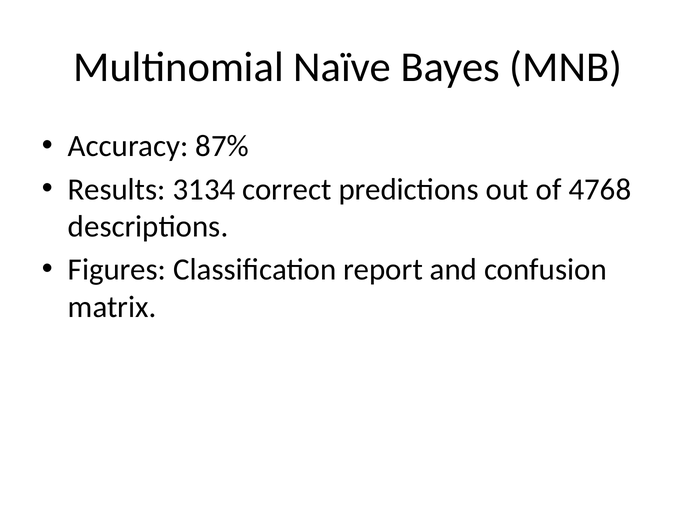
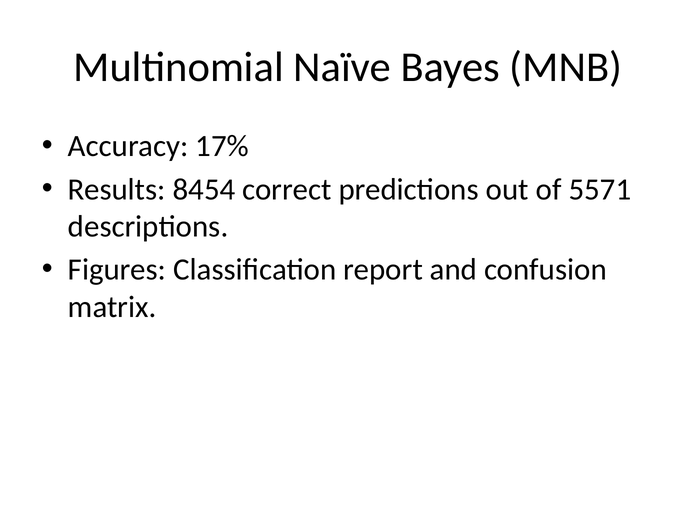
87%: 87% -> 17% (222, 146)
3134: 3134 -> 8454 (204, 189)
4768: 4768 -> 5571 (600, 189)
